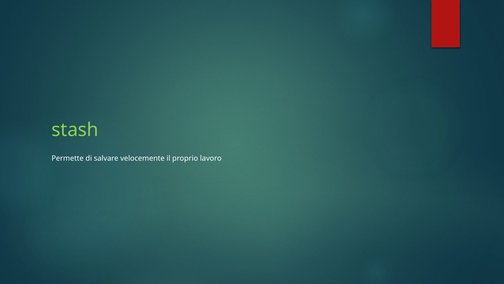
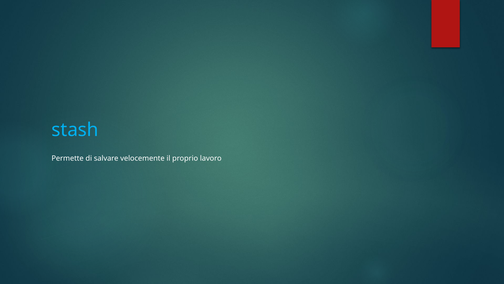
stash colour: light green -> light blue (75, 130)
